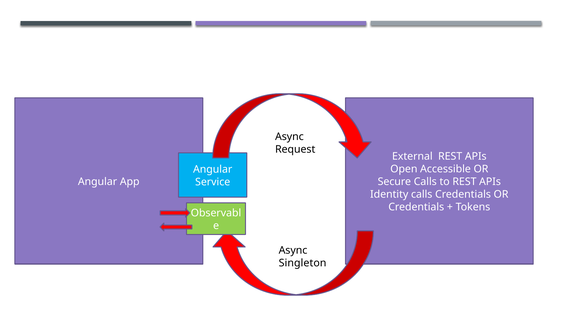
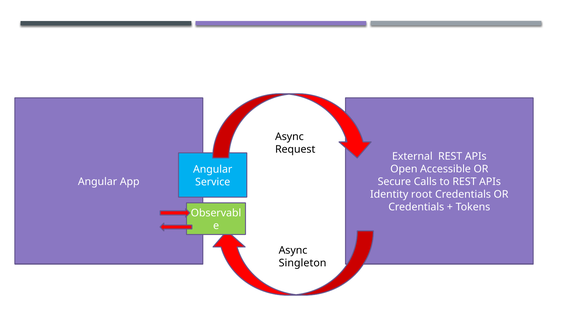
Identity calls: calls -> root (422, 194)
